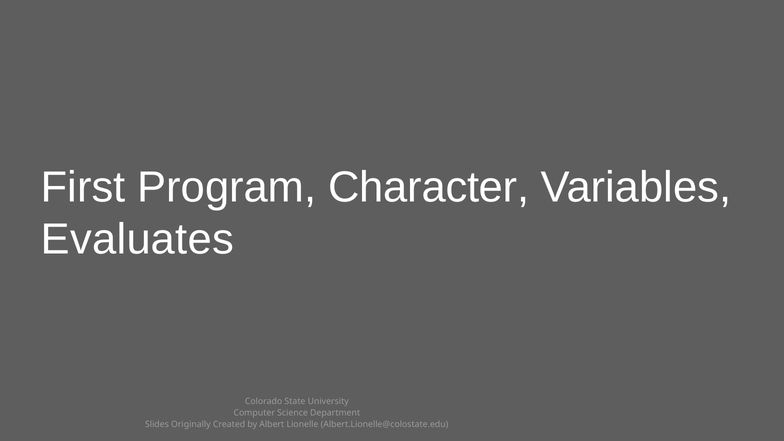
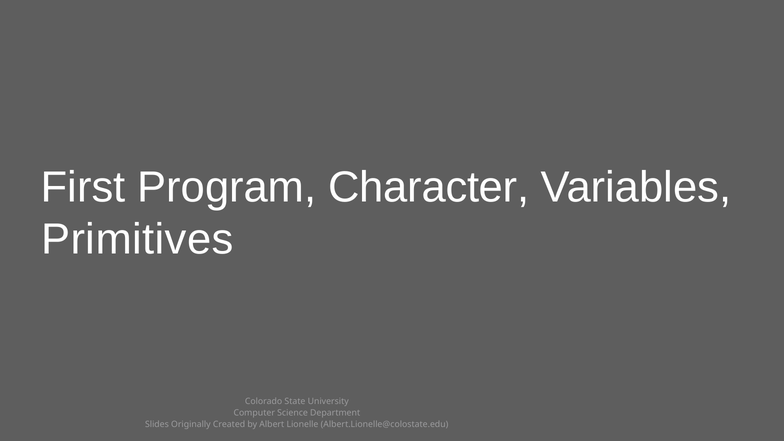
Evaluates: Evaluates -> Primitives (137, 240)
